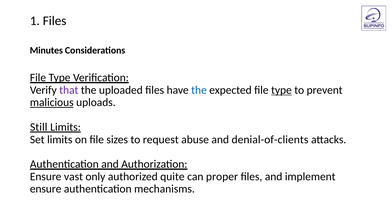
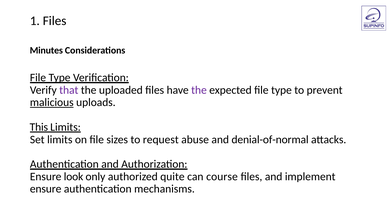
the colour: blue -> purple (199, 90)
type underline: present -> none (281, 90)
Still: Still -> This (39, 127)
denial-of-clients: denial-of-clients -> denial-of-normal (270, 139)
vast: vast -> look (74, 176)
proper: proper -> course (222, 176)
